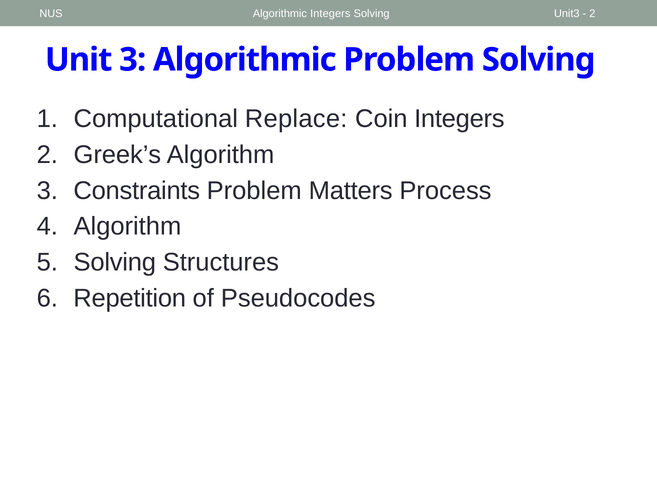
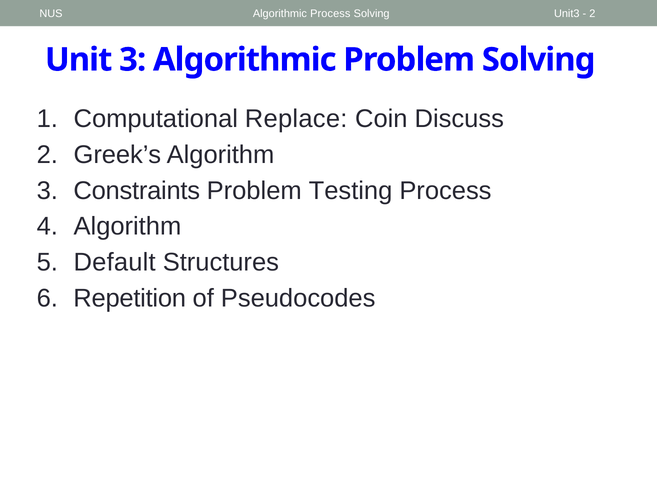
Algorithmic Integers: Integers -> Process (330, 14)
Coin Integers: Integers -> Discuss (459, 119)
Matters: Matters -> Testing (351, 191)
Solving: Solving -> Default (115, 262)
